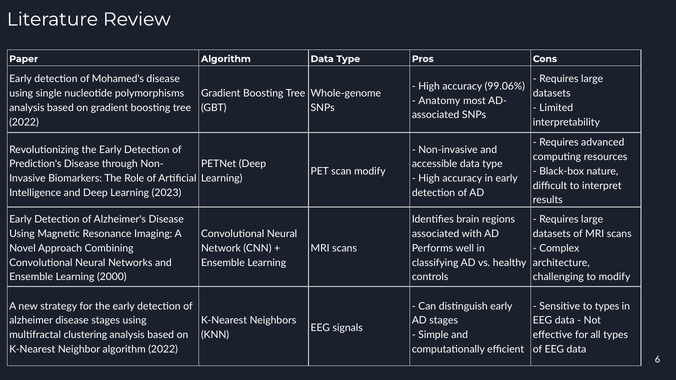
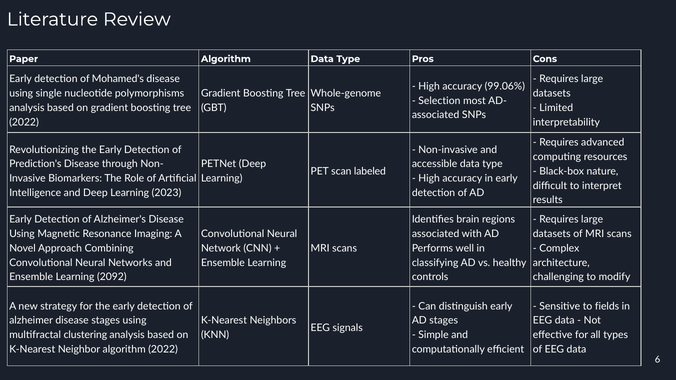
Anatomy: Anatomy -> Selection (439, 101)
scan modify: modify -> labeled (370, 171)
2000: 2000 -> 2092 (112, 277)
to types: types -> fields (607, 306)
